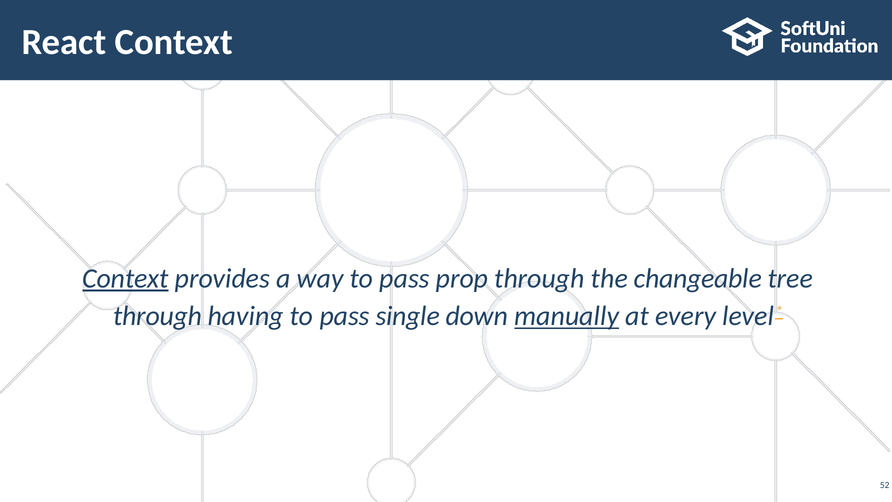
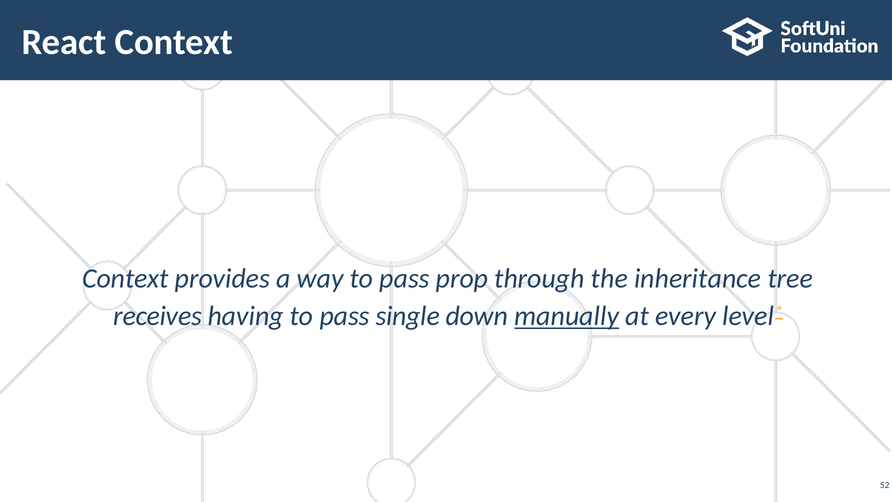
Context underline: present -> none (126, 278)
changeable: changeable -> inheritance (698, 278)
through: through -> receives (158, 316)
